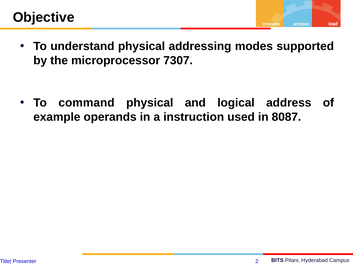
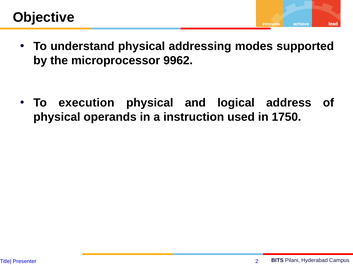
7307: 7307 -> 9962 (178, 60)
command: command -> execution (86, 103)
example: example -> physical (57, 117)
8087: 8087 -> 1750 (286, 117)
